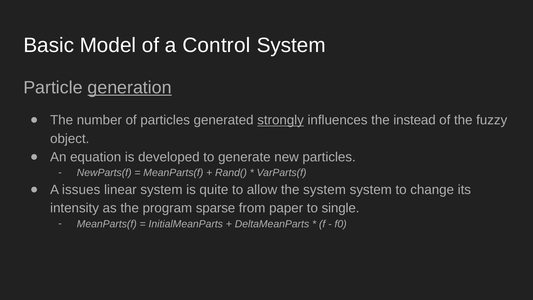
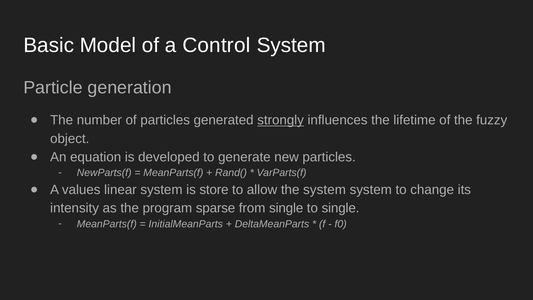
generation underline: present -> none (130, 88)
instead: instead -> lifetime (414, 120)
issues: issues -> values (81, 190)
quite: quite -> store (214, 190)
from paper: paper -> single (286, 208)
